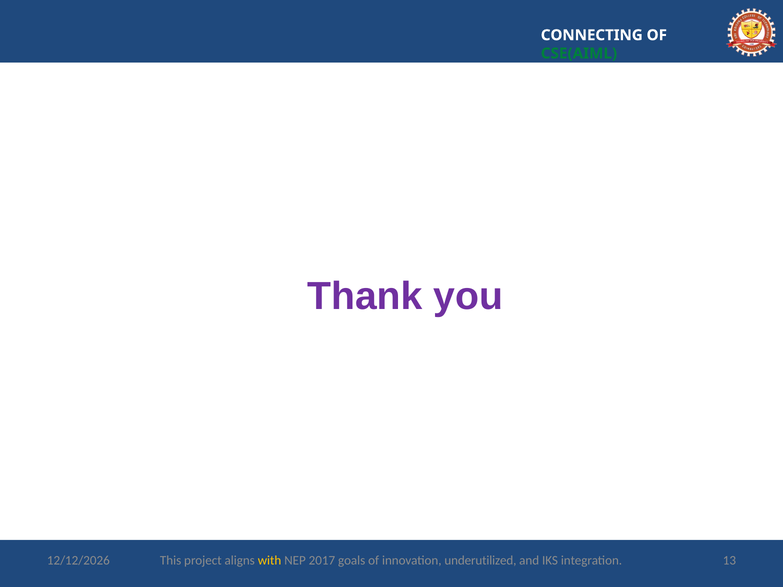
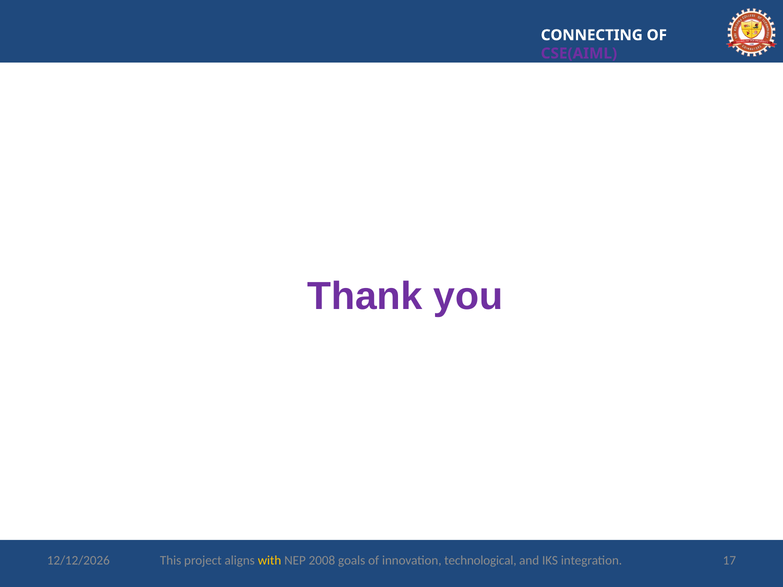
CSE(AIML colour: green -> purple (579, 53)
2017: 2017 -> 2008 (322, 561)
underutilized: underutilized -> technological (480, 561)
13: 13 -> 17 (729, 561)
